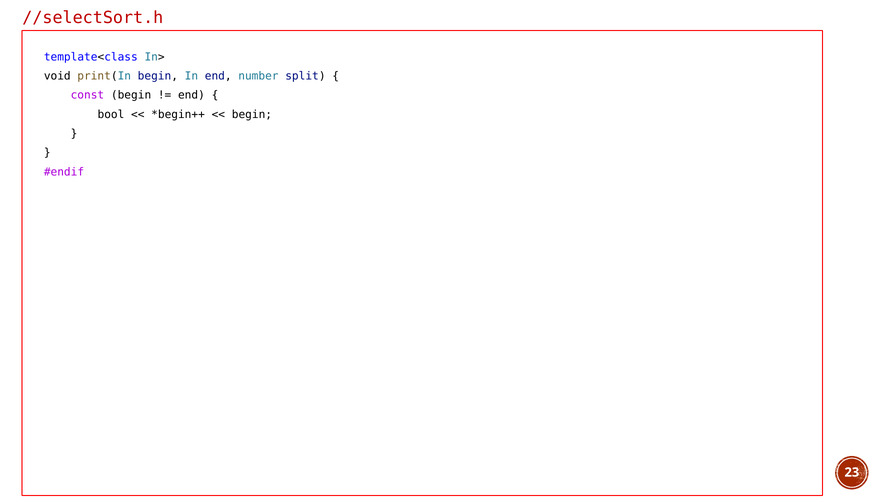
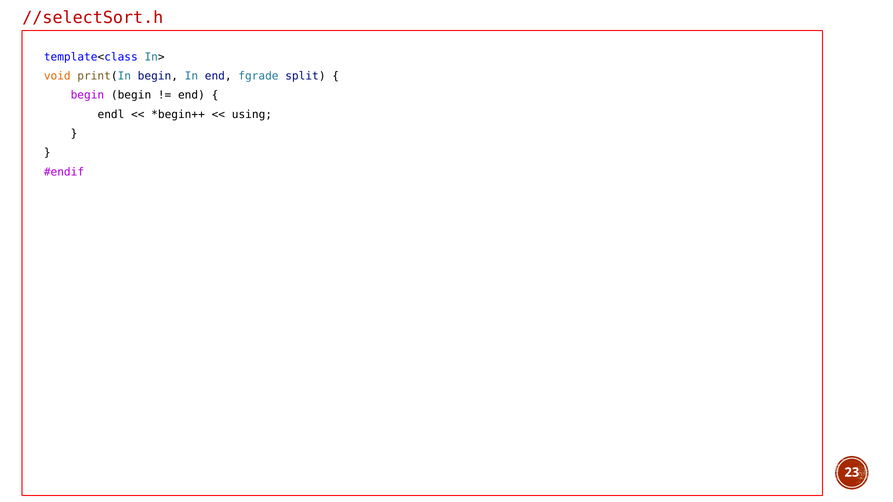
void colour: black -> orange (57, 76)
number: number -> fgrade (258, 76)
const: const -> begin (87, 95)
bool: bool -> endl (111, 114)
begin: begin -> using (252, 114)
